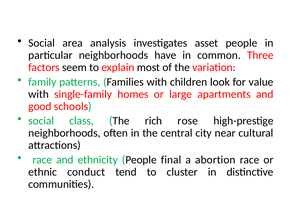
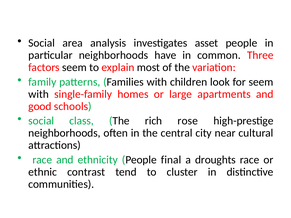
for value: value -> seem (261, 82)
abortion: abortion -> droughts (215, 160)
conduct: conduct -> contrast (86, 172)
